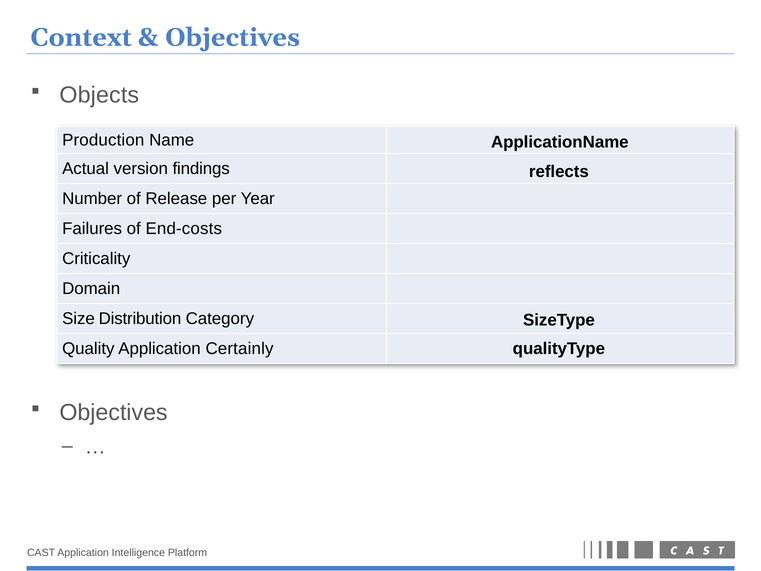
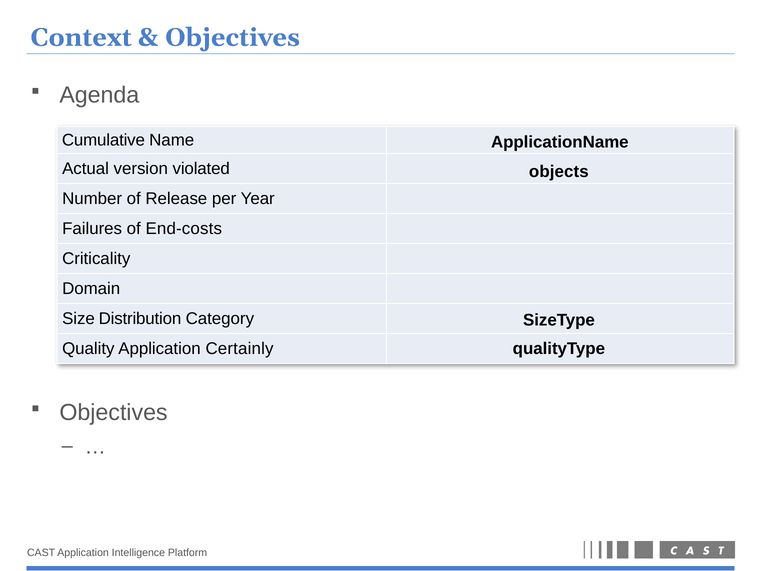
Objects: Objects -> Agenda (99, 95)
Production: Production -> Cumulative (103, 140)
findings: findings -> violated (201, 169)
reflects: reflects -> objects (559, 171)
